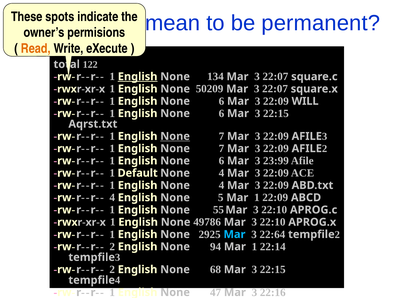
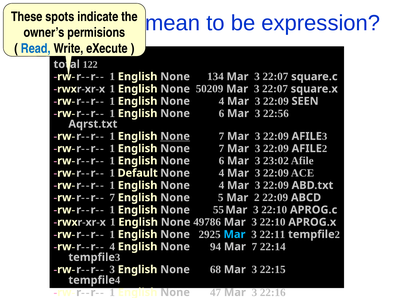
permanent: permanent -> expression (321, 23)
Read colour: orange -> blue (36, 48)
English underline: present -> none (138, 77)
6: 6 -> 4 (221, 101)
WILL: WILL -> SEEN (305, 101)
6 Mar 3 22:15: 22:15 -> 22:56 (276, 113)
23:99: 23:99 -> 23:02 (276, 161)
4: 4 -> 7 (112, 197)
5 Mar 1: 1 -> 2 (257, 197)
22:64: 22:64 -> 22:11 (272, 234)
2: 2 -> 4 (112, 246)
94 Mar 1: 1 -> 7 (254, 246)
2: 2 -> 3 (112, 269)
